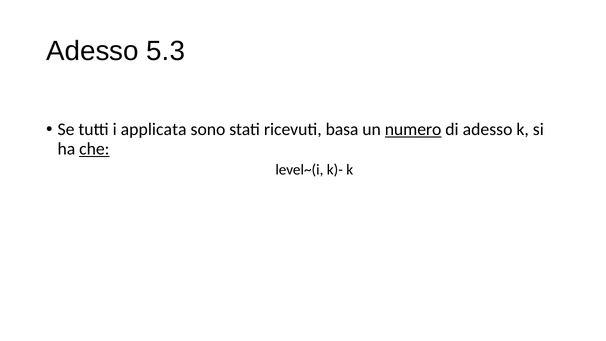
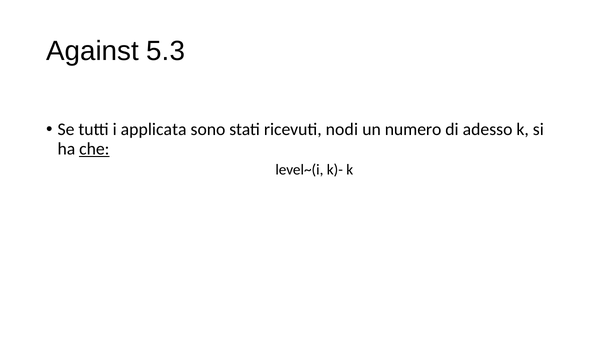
Adesso: Adesso -> Against (92, 51)
basa: basa -> nodi (342, 130)
numero underline: present -> none (413, 130)
